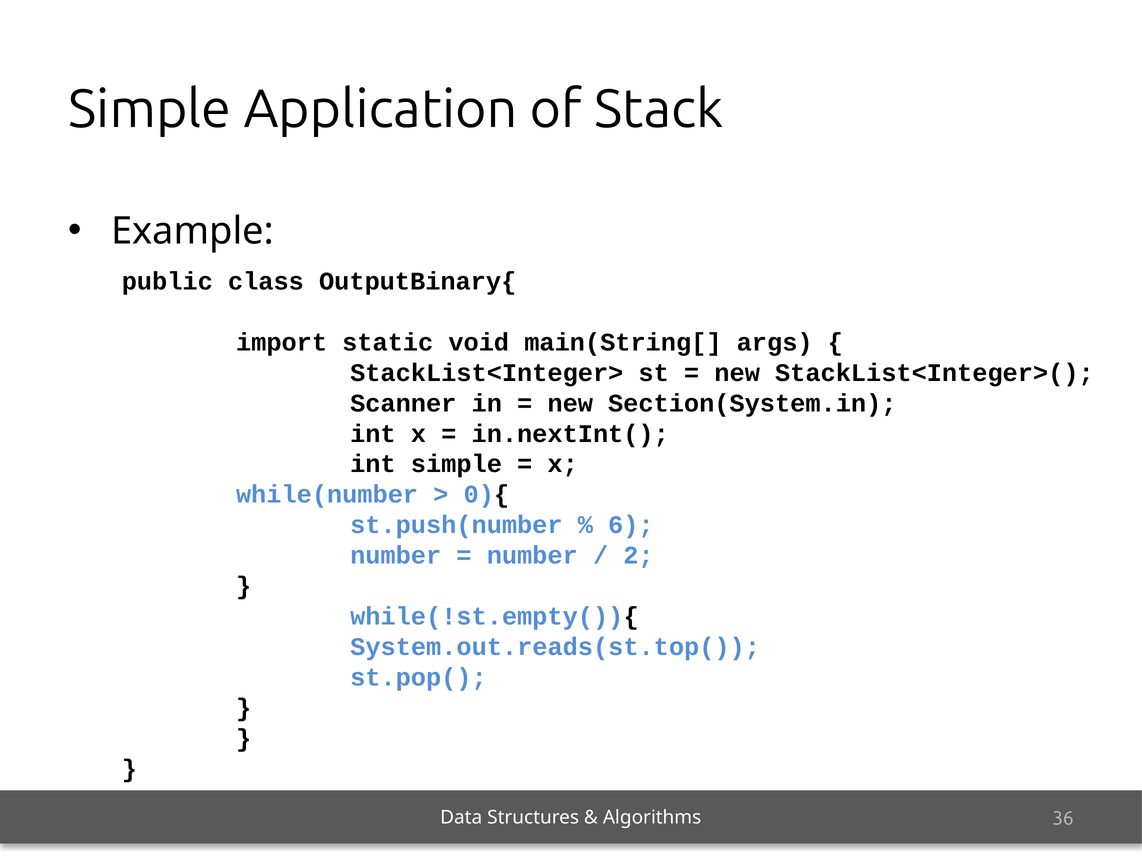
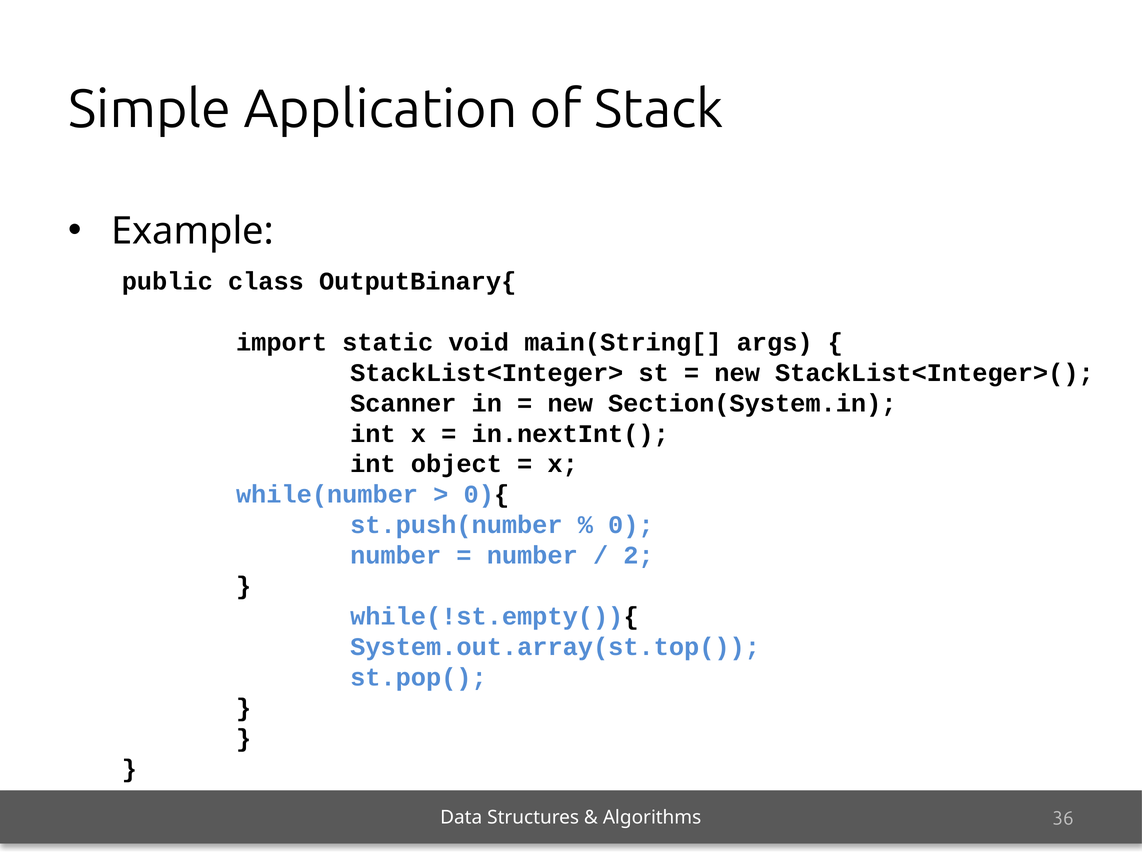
int simple: simple -> object (456, 464)
6: 6 -> 0 (631, 525)
System.out.reads(st.top(: System.out.reads(st.top( -> System.out.array(st.top( (555, 646)
